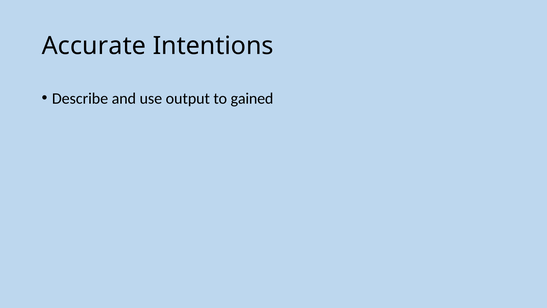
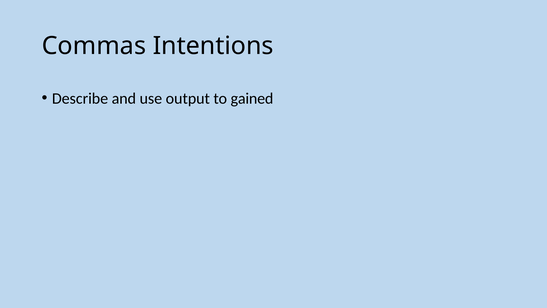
Accurate: Accurate -> Commas (94, 46)
